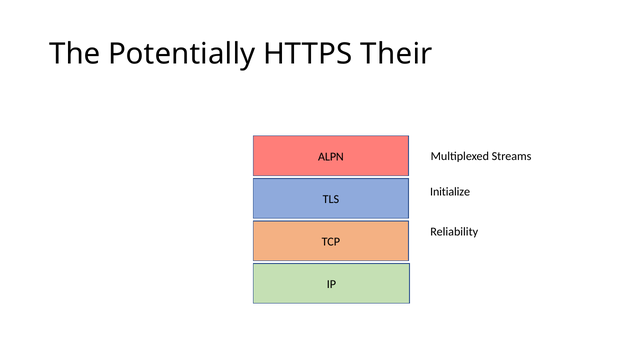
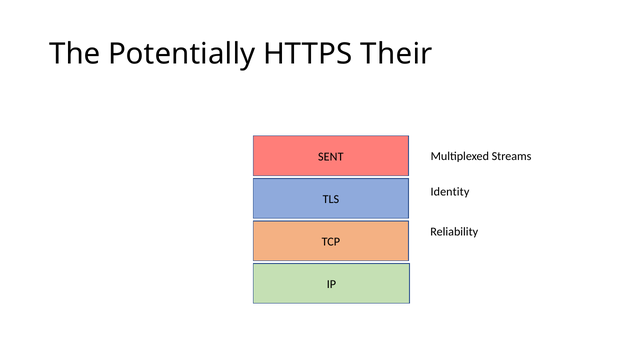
ALPN: ALPN -> SENT (331, 157)
Initialize: Initialize -> Identity (450, 192)
